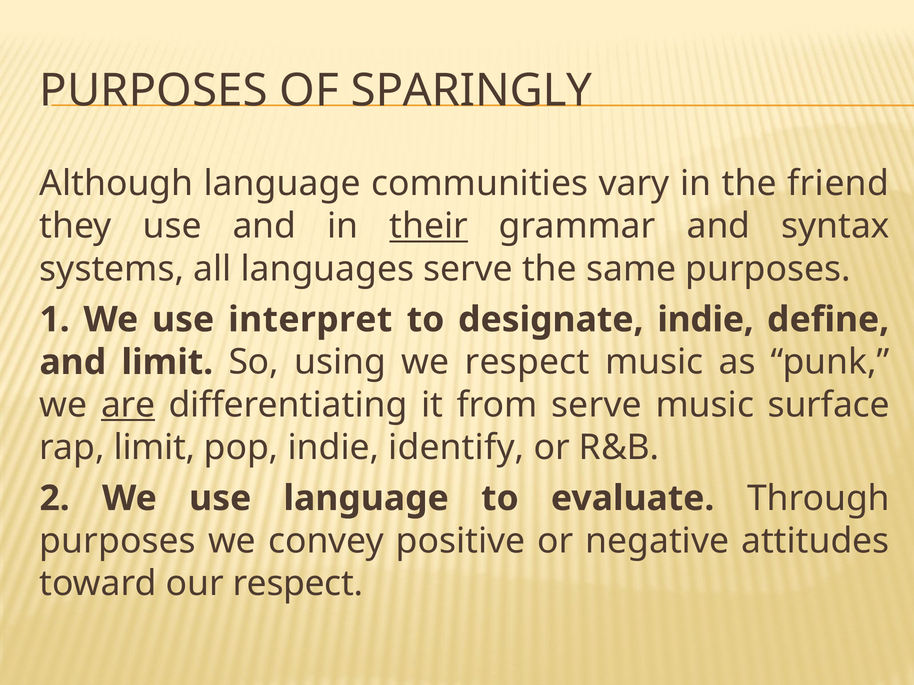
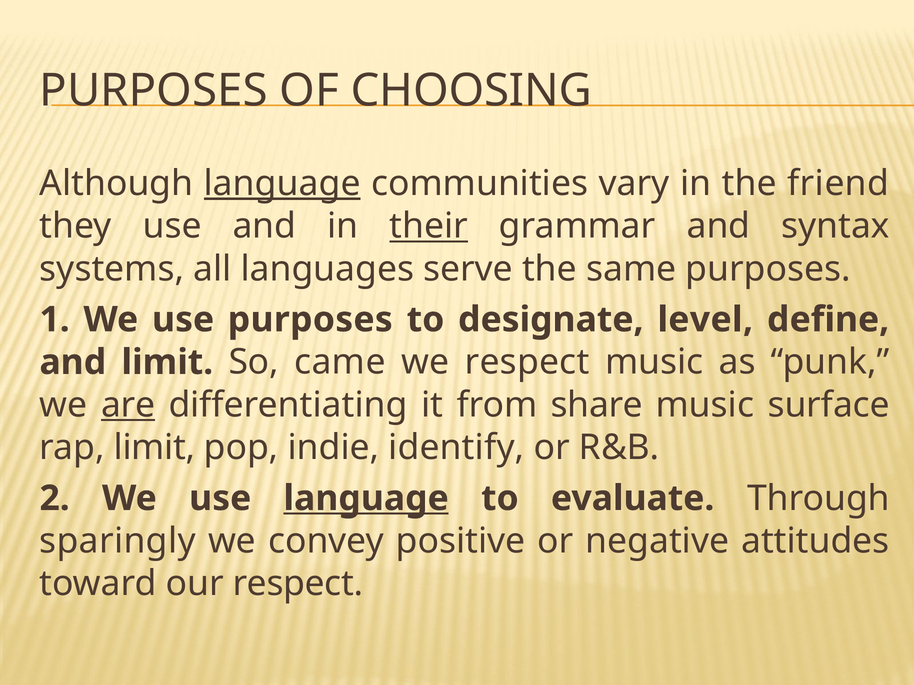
SPARINGLY: SPARINGLY -> CHOOSING (471, 91)
language underline: none -> present (282, 184)
use interpret: interpret -> purposes (310, 320)
designate indie: indie -> level (705, 320)
using: using -> came (340, 363)
from serve: serve -> share (597, 405)
language underline: none -> present (366, 499)
purposes: purposes -> sparingly (118, 541)
